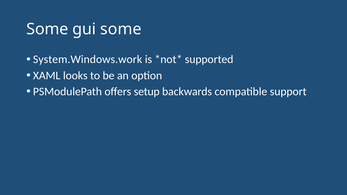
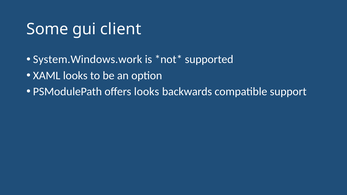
gui some: some -> client (121, 29)
offers setup: setup -> looks (147, 92)
